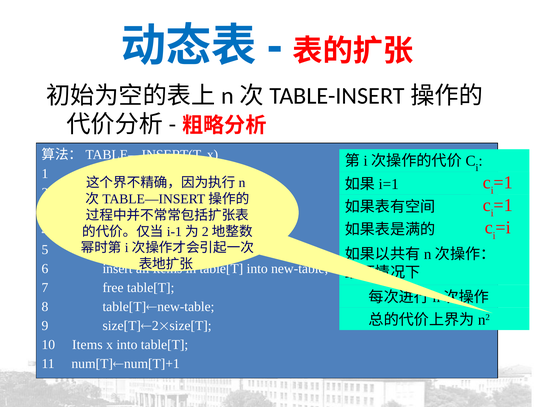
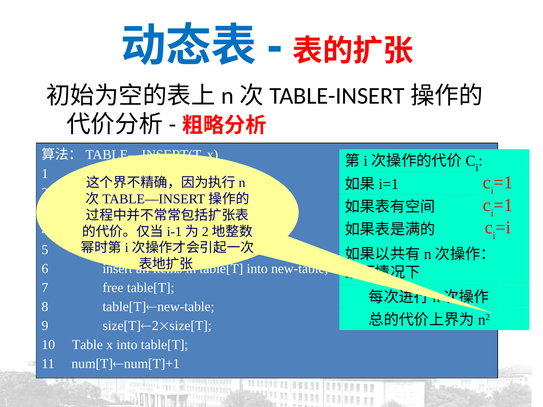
10 Items: Items -> Table (87, 345)
